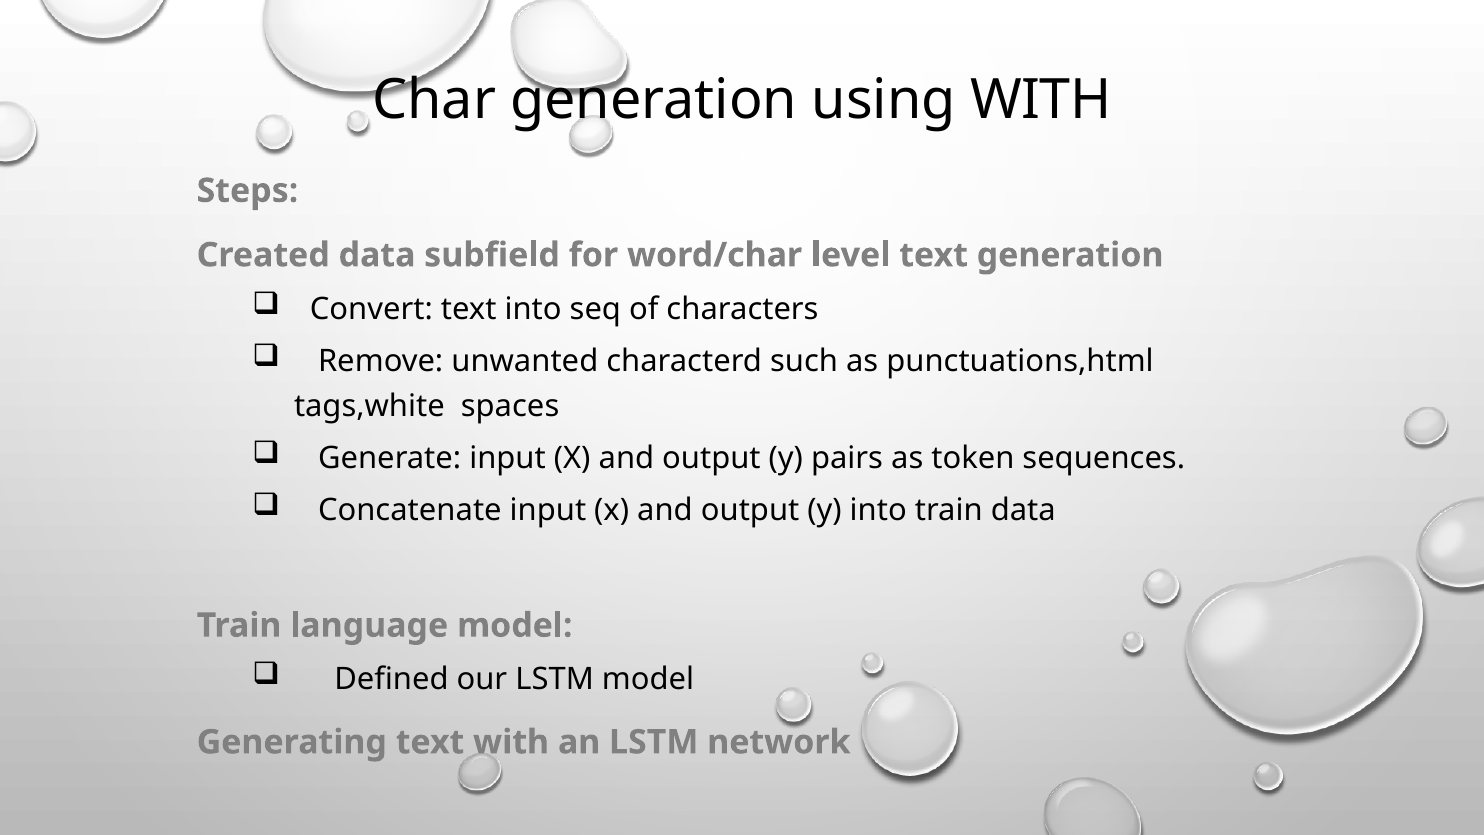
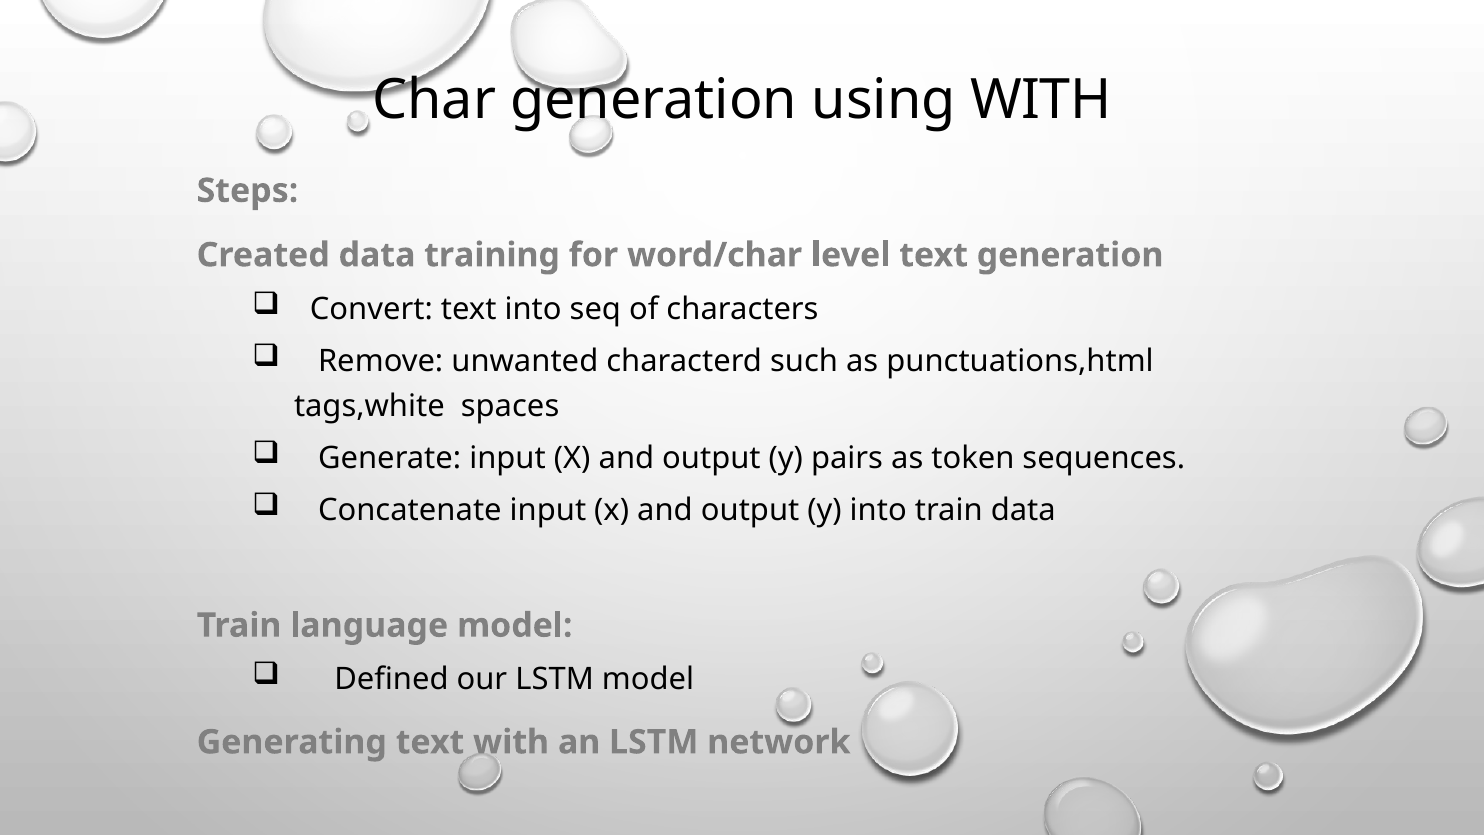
subfield: subfield -> training (492, 255)
